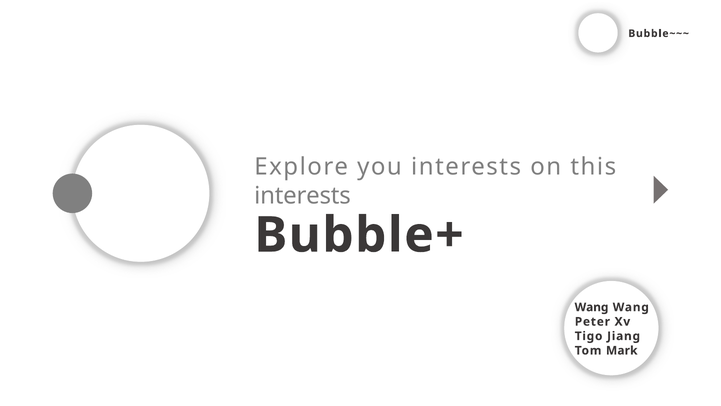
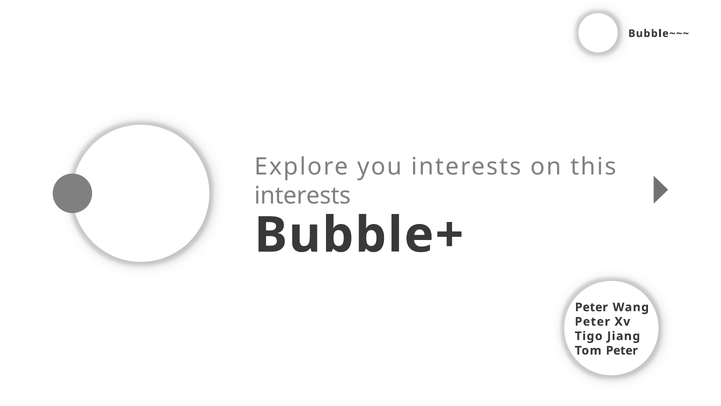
Wang: Wang -> Peter (591, 307)
Tom Mark: Mark -> Peter (622, 350)
